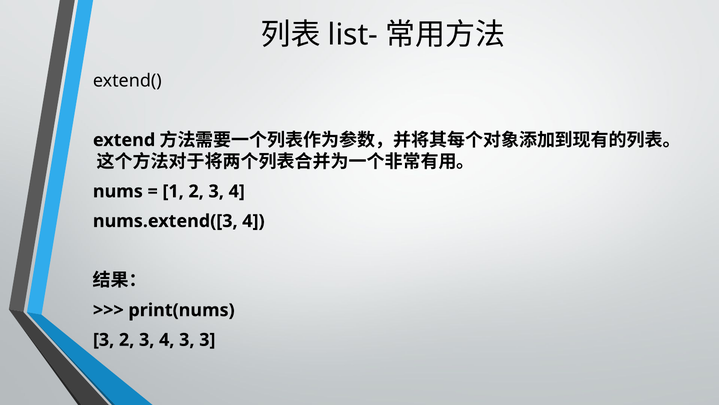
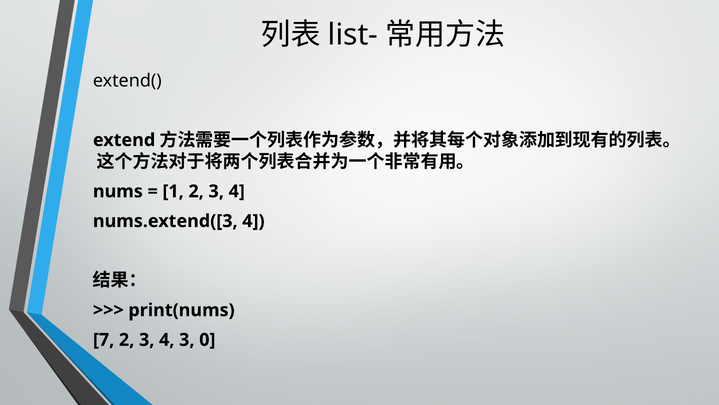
3: 3 -> 7 (104, 339)
3 3: 3 -> 0 (207, 339)
